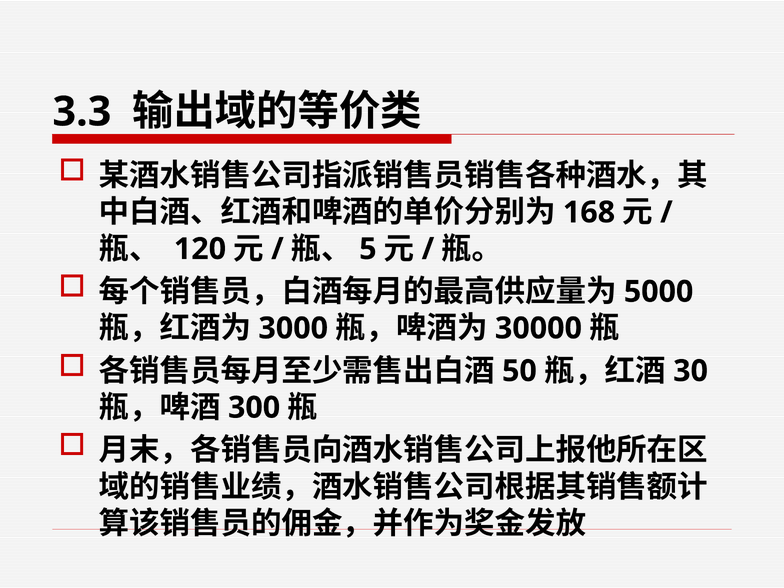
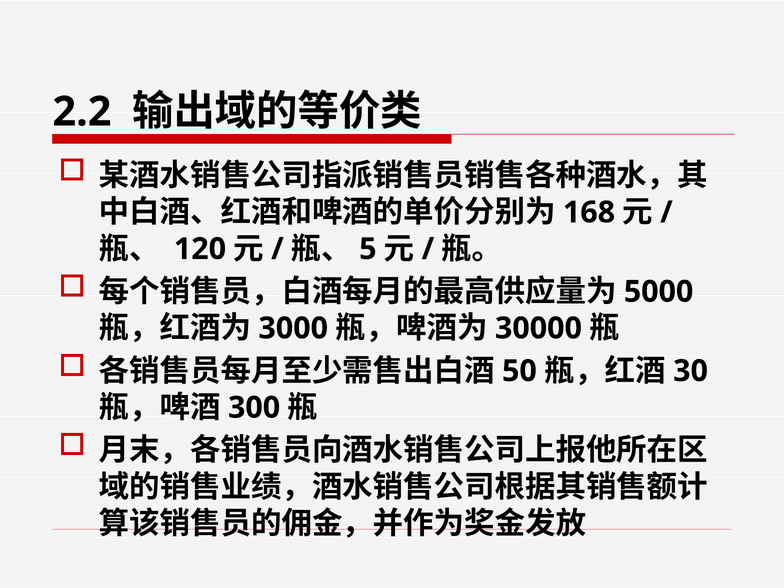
3.3: 3.3 -> 2.2 (82, 112)
